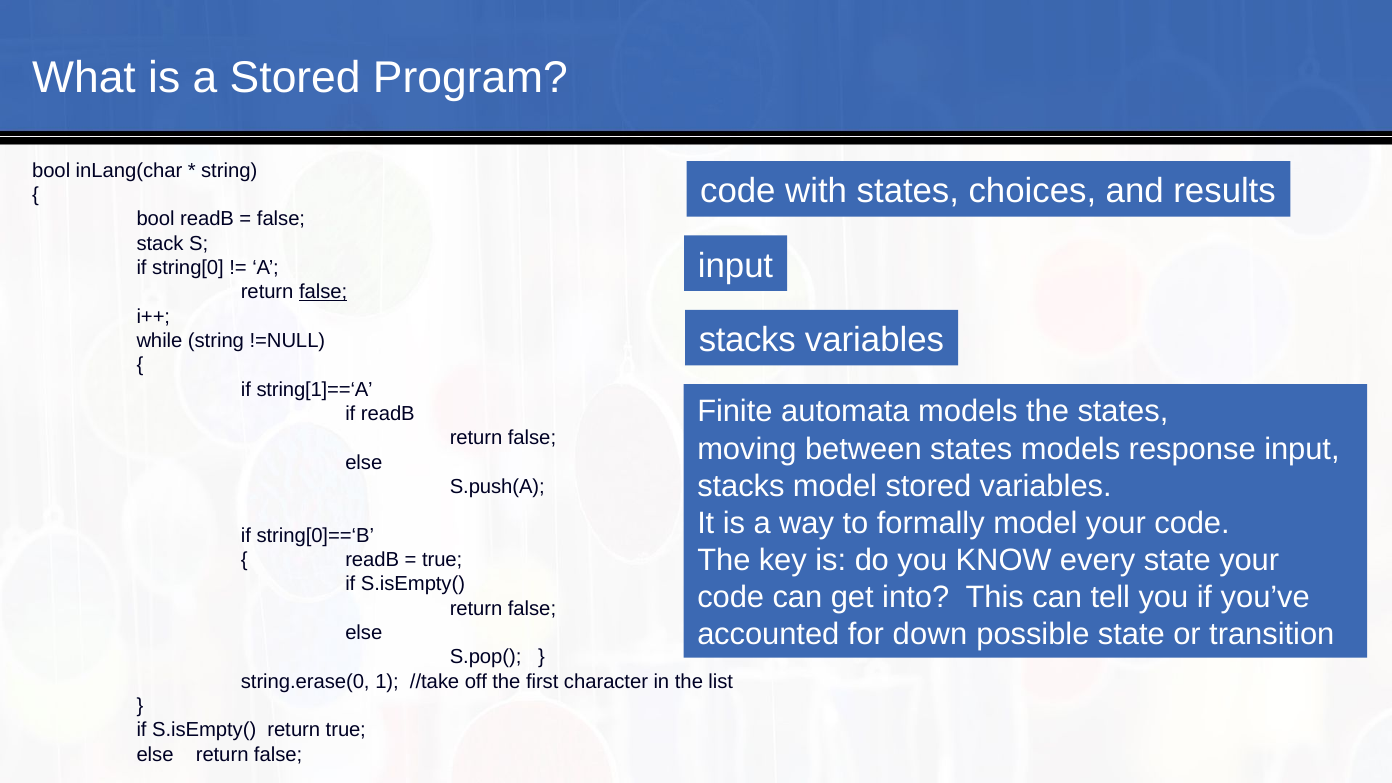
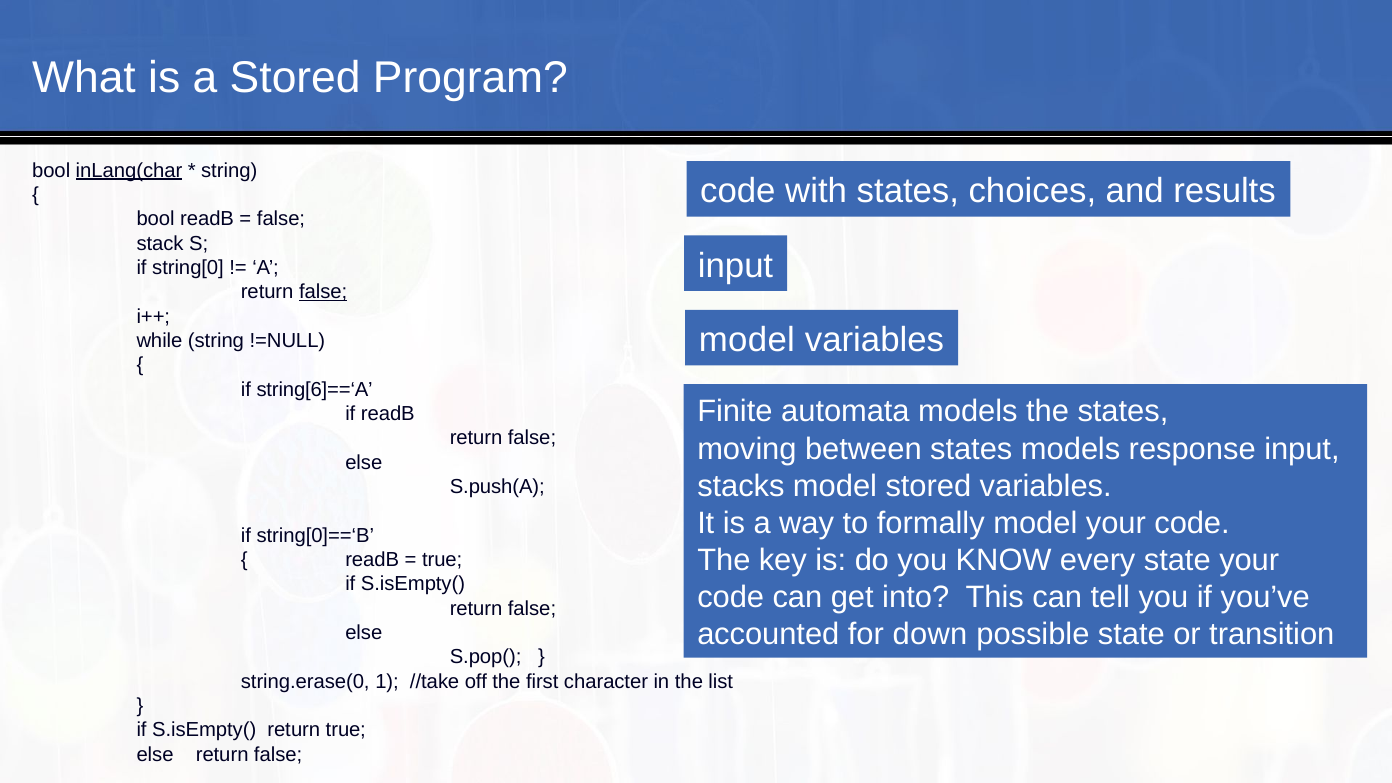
inLang(char underline: none -> present (129, 170)
stacks: stacks -> model (747, 340)
string[1]==‘A: string[1]==‘A -> string[6]==‘A (315, 389)
